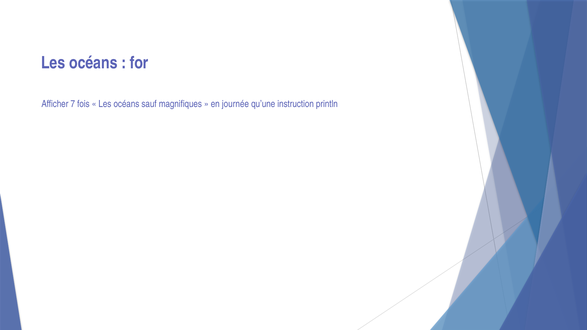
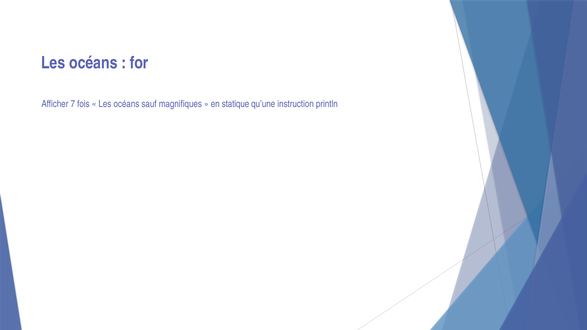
journée: journée -> statique (235, 104)
